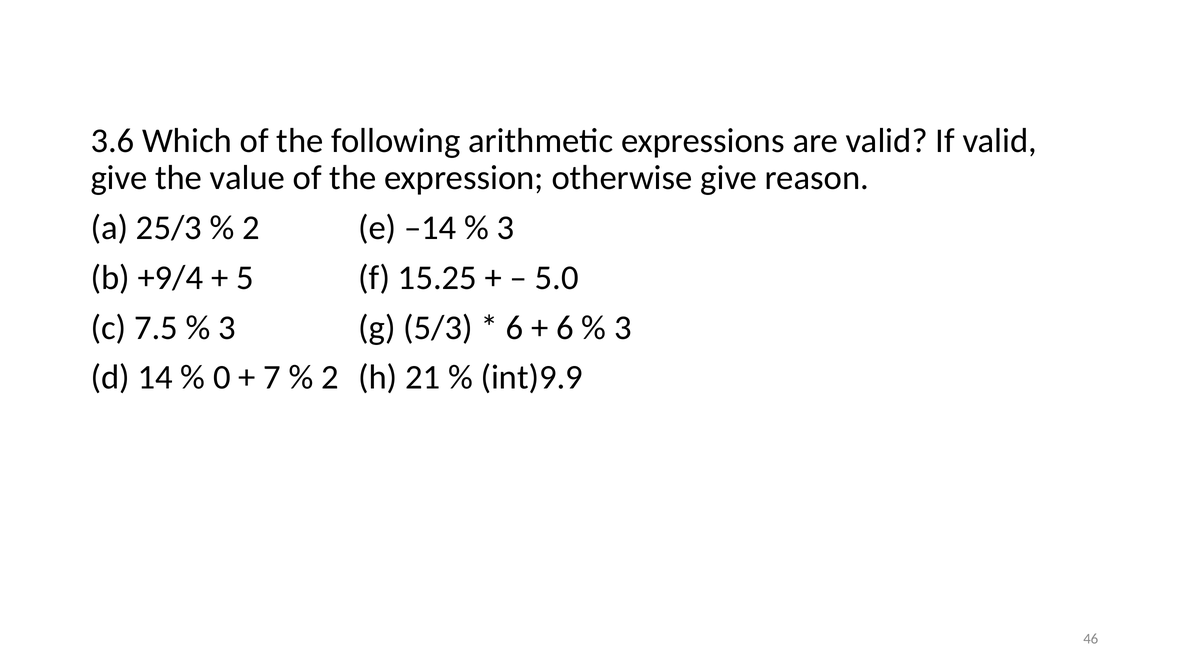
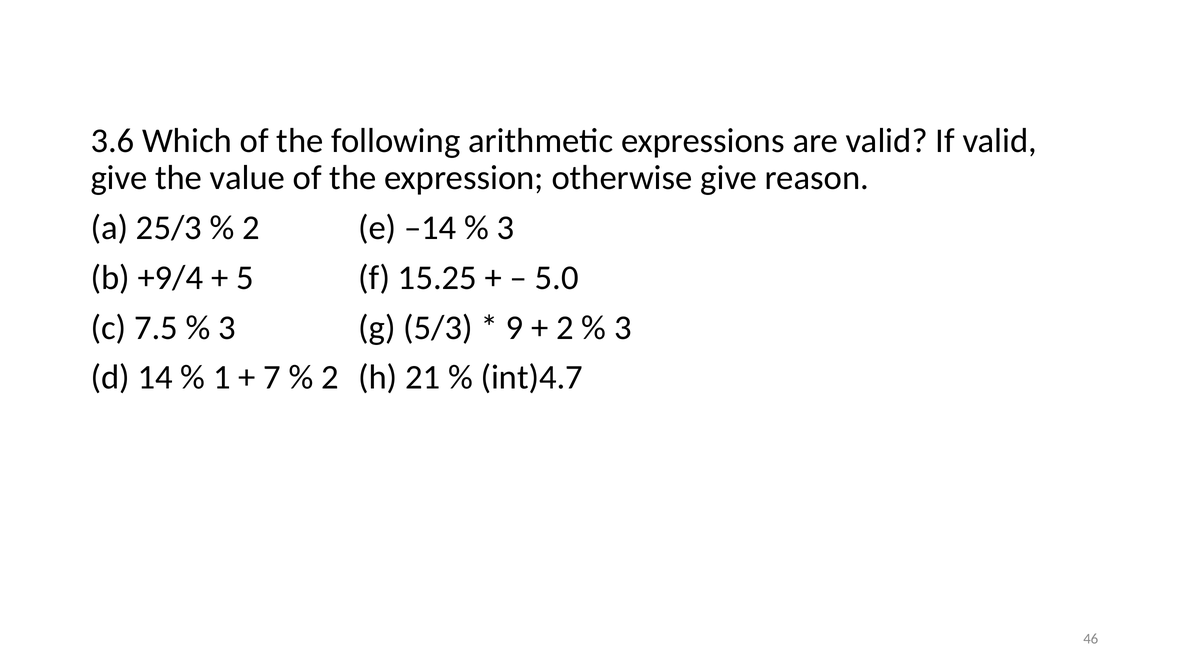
6: 6 -> 9 (514, 328)
6: 6 -> 2 (565, 328)
0: 0 -> 1 (222, 377)
int)9.9: int)9.9 -> int)4.7 (532, 377)
